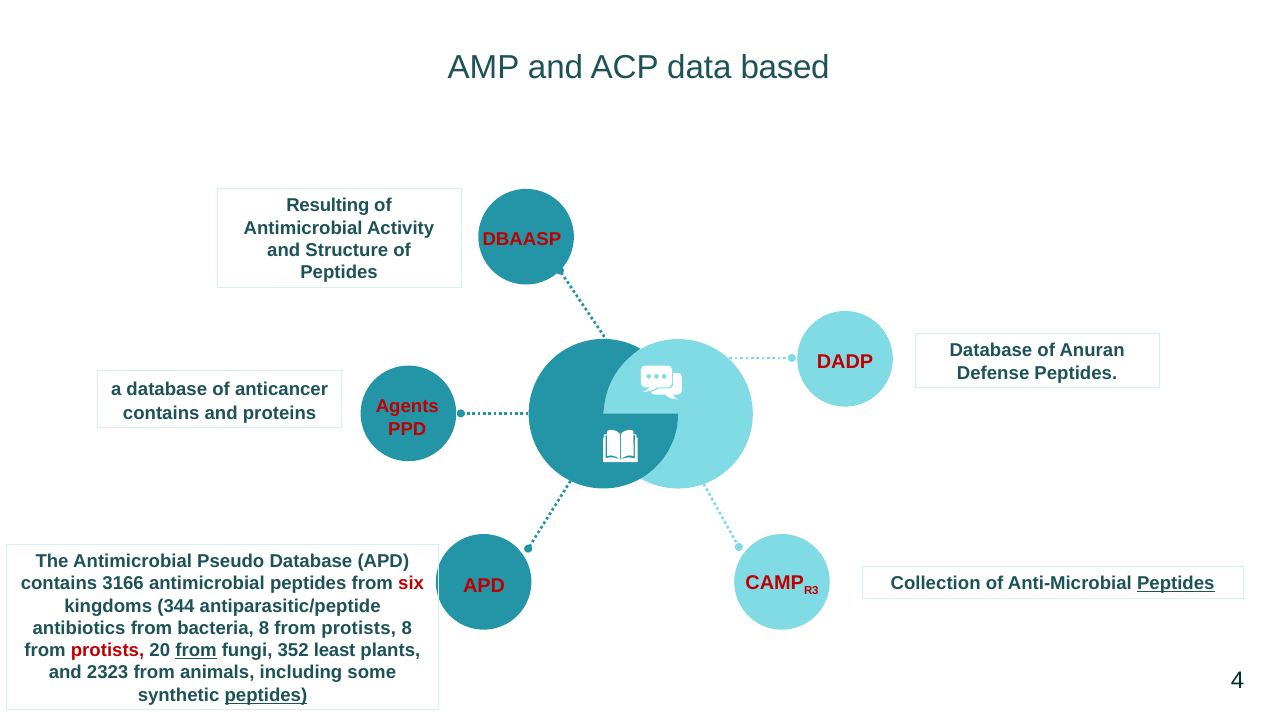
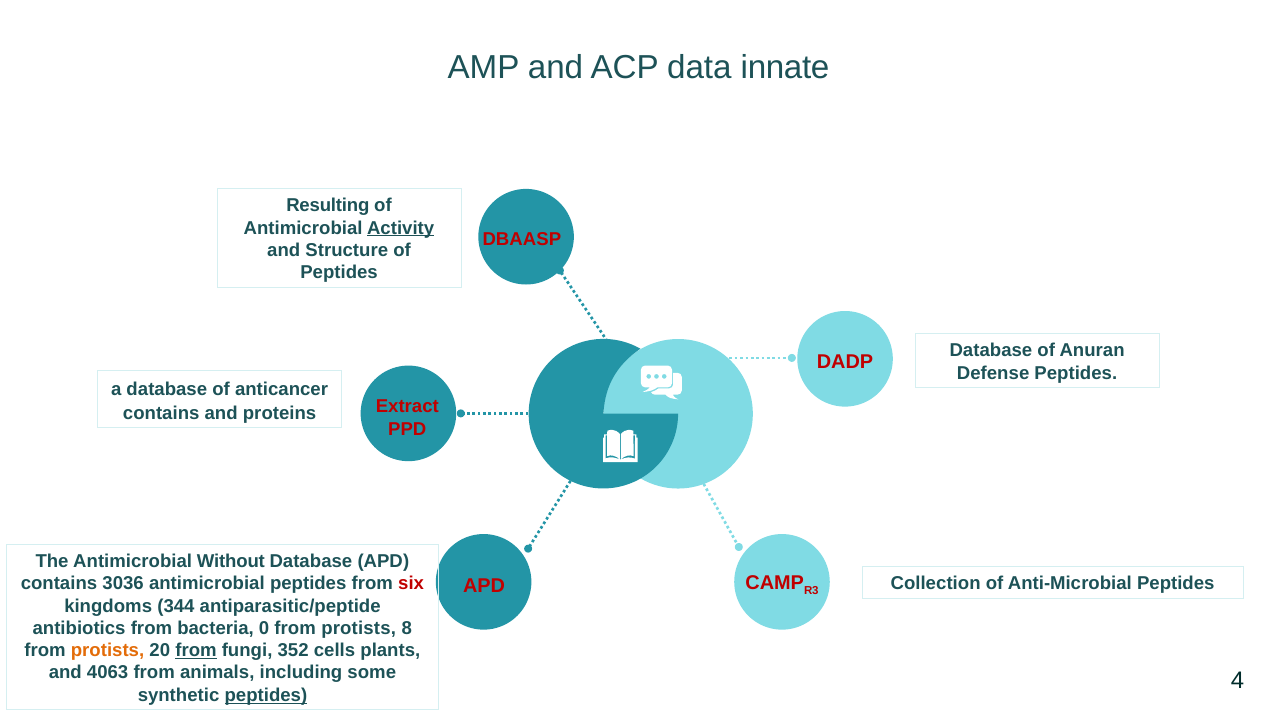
based: based -> innate (785, 68)
Activity underline: none -> present (401, 228)
Agents: Agents -> Extract (407, 406)
Pseudo: Pseudo -> Without (231, 561)
3166: 3166 -> 3036 (123, 583)
Peptides underline: present -> none (1176, 583)
bacteria 8: 8 -> 0 (264, 628)
protists colour: red -> orange (108, 650)
least: least -> cells (335, 650)
2323: 2323 -> 4063 (108, 672)
